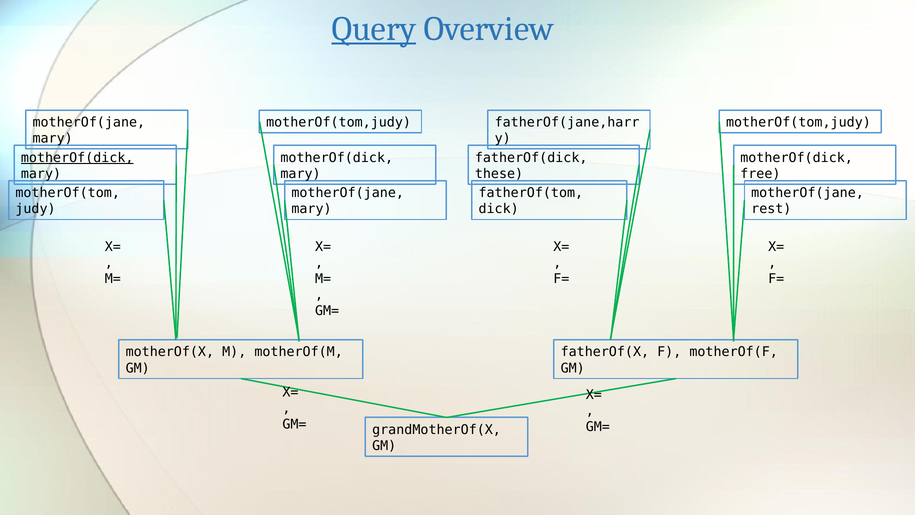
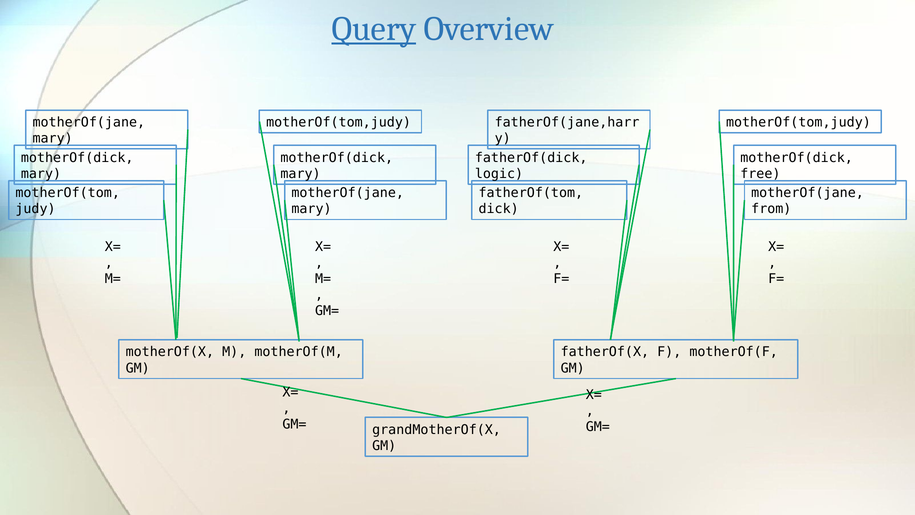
motherOf(dick underline: present -> none (77, 158)
these: these -> logic (499, 174)
rest: rest -> from (771, 209)
